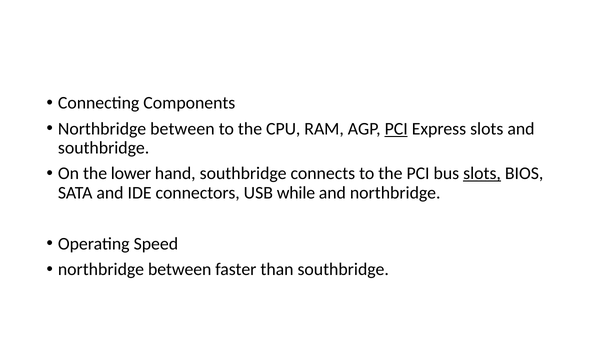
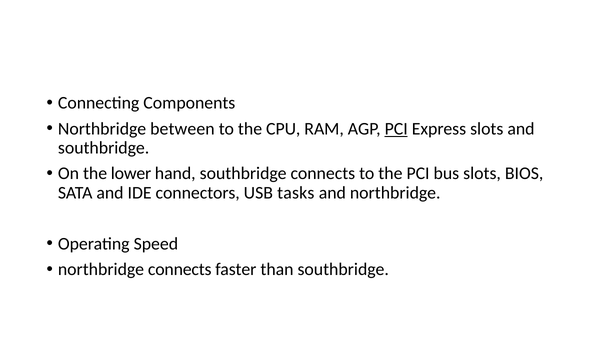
slots underline: present -> none (482, 174)
while: while -> tasks (296, 193)
between: between -> connects (180, 269)
